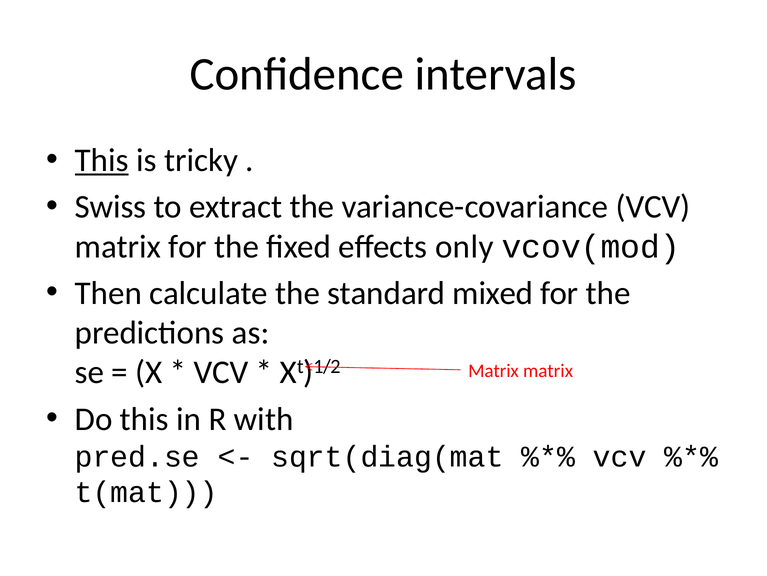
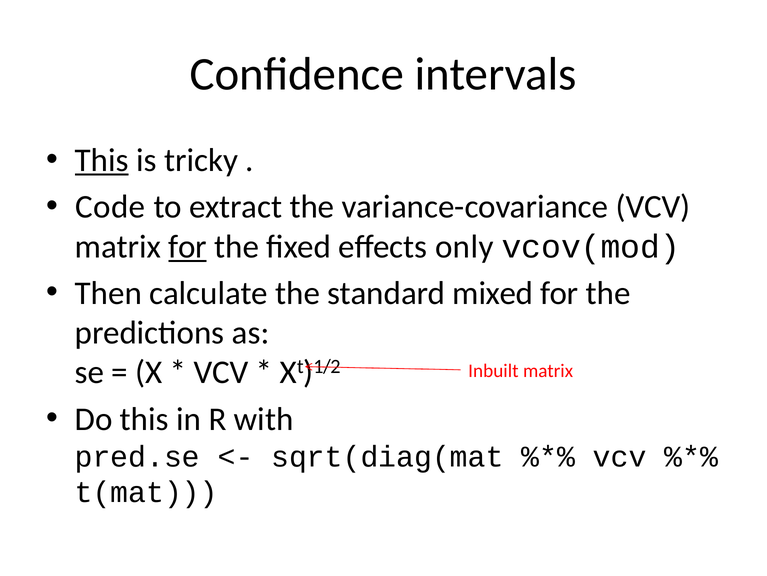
Swiss: Swiss -> Code (110, 207)
for underline: none -> present (188, 246)
Matrix: Matrix -> Inbuilt (493, 371)
